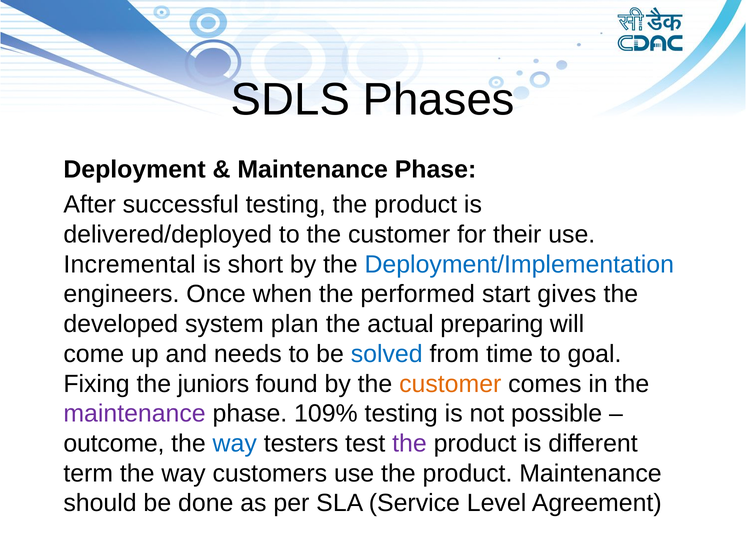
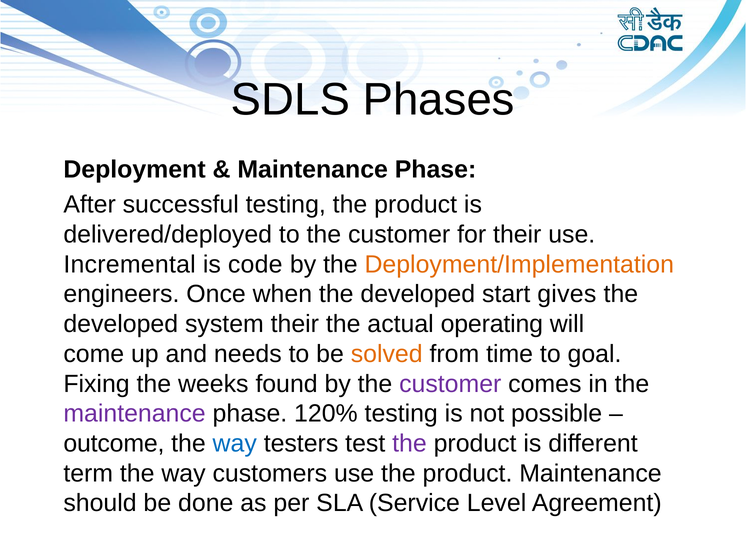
short: short -> code (255, 264)
Deployment/Implementation colour: blue -> orange (519, 264)
when the performed: performed -> developed (418, 294)
system plan: plan -> their (295, 324)
preparing: preparing -> operating (492, 324)
solved colour: blue -> orange (387, 354)
juniors: juniors -> weeks (213, 383)
customer colour: orange -> purple (450, 383)
109%: 109% -> 120% (326, 413)
